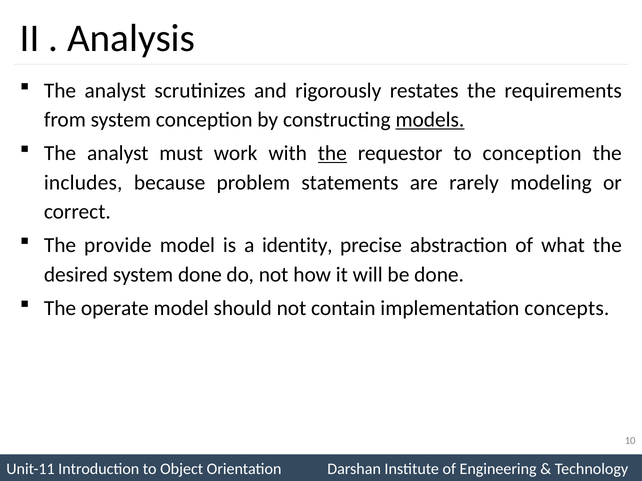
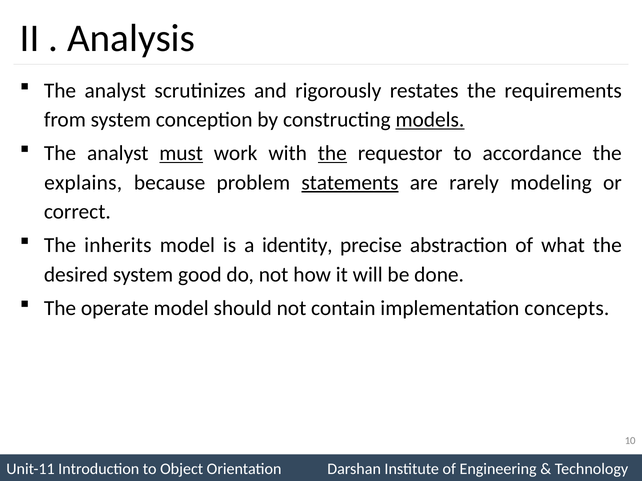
must underline: none -> present (181, 154)
to conception: conception -> accordance (532, 154)
includes: includes -> explains (83, 183)
statements underline: none -> present (350, 183)
provide: provide -> inherits (118, 246)
system done: done -> good (200, 275)
